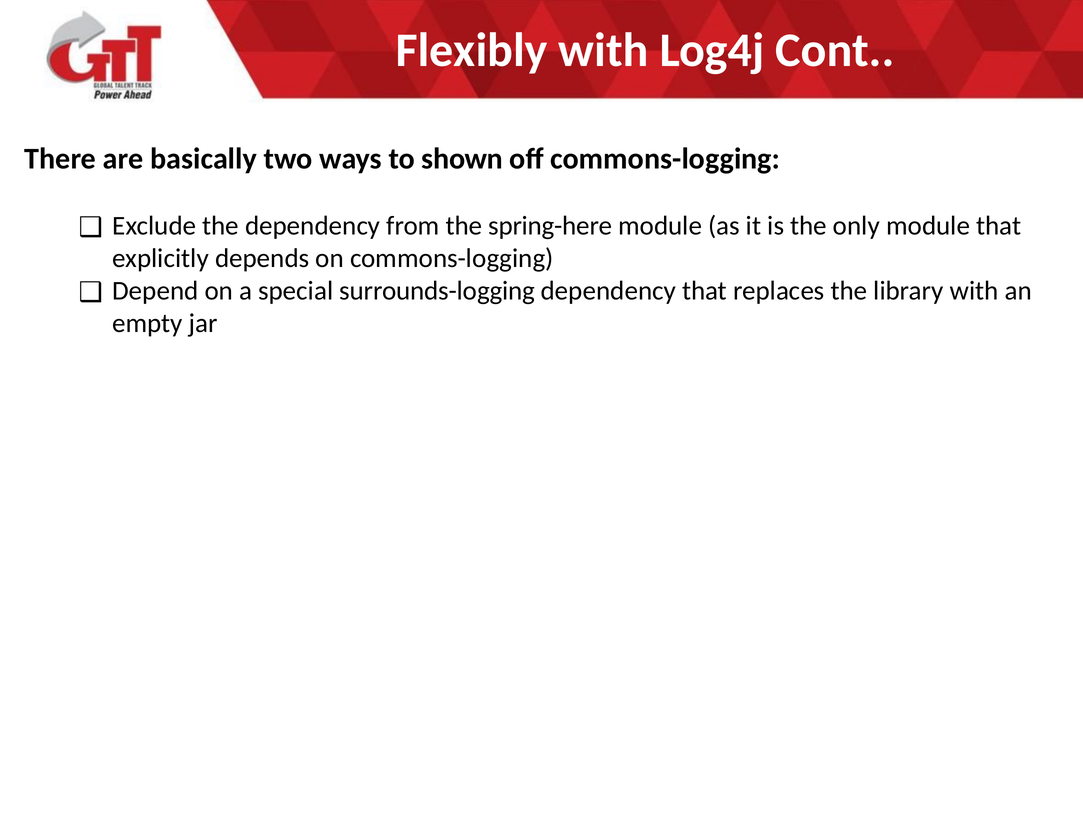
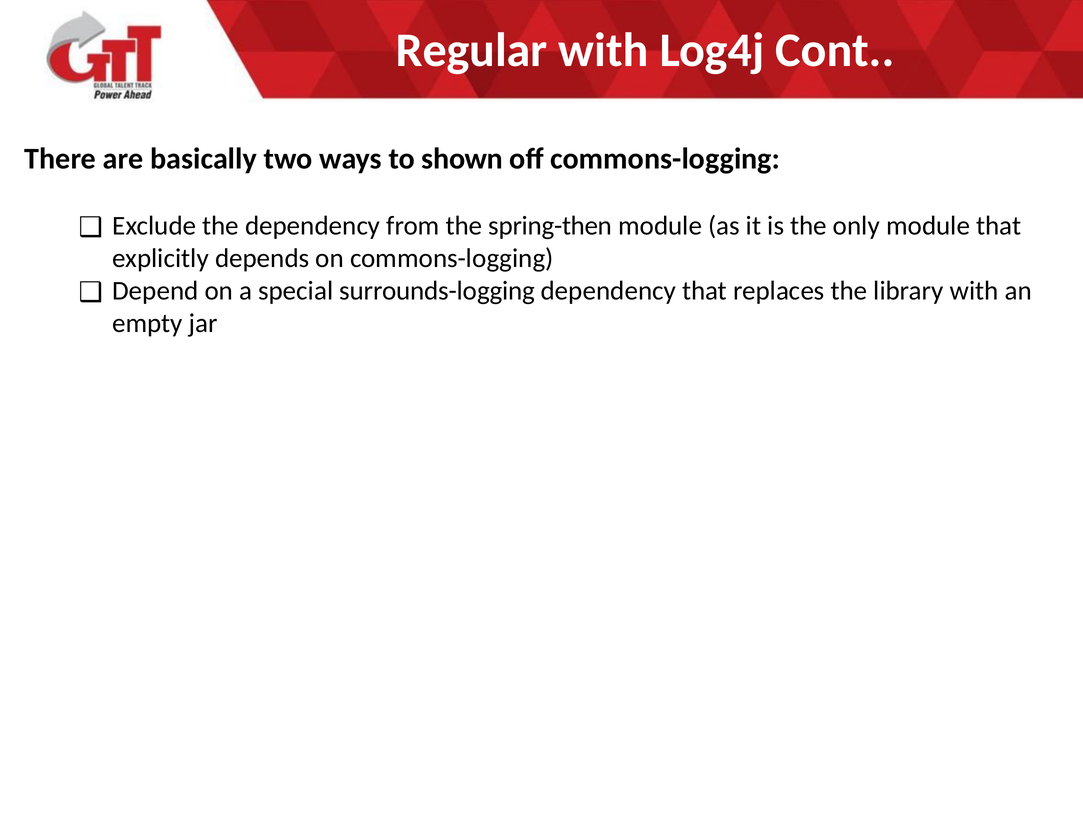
Flexibly: Flexibly -> Regular (472, 50)
spring-here: spring-here -> spring-then (550, 225)
